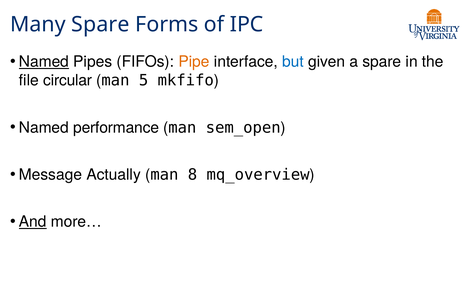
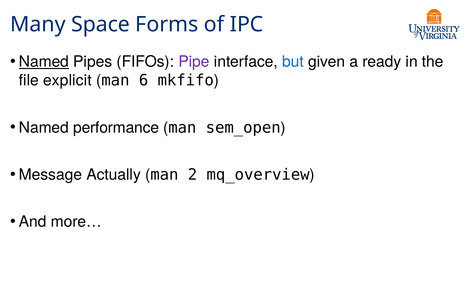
Many Spare: Spare -> Space (101, 25)
Pipe colour: orange -> purple (194, 62)
a spare: spare -> ready (382, 62)
circular: circular -> explicit (67, 80)
5: 5 -> 6 (144, 80)
8: 8 -> 2 (192, 175)
And underline: present -> none (33, 222)
